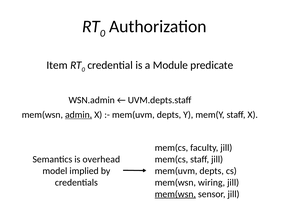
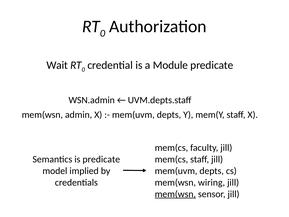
Item: Item -> Wait (57, 65)
admin underline: present -> none (79, 115)
is overhead: overhead -> predicate (101, 159)
